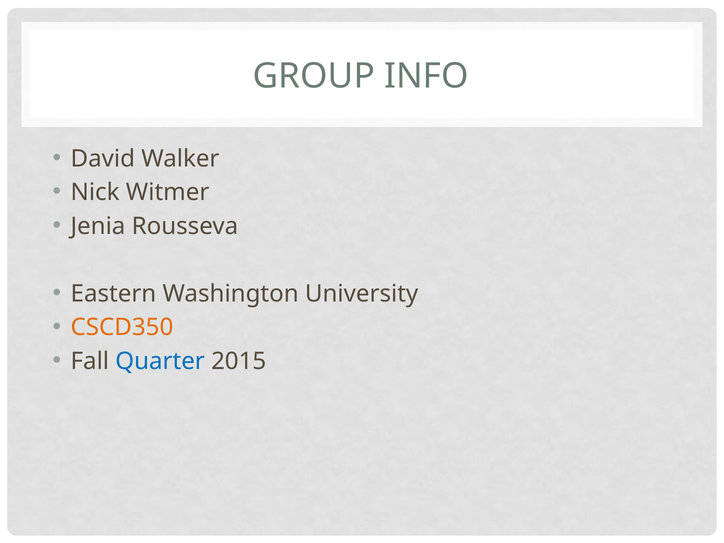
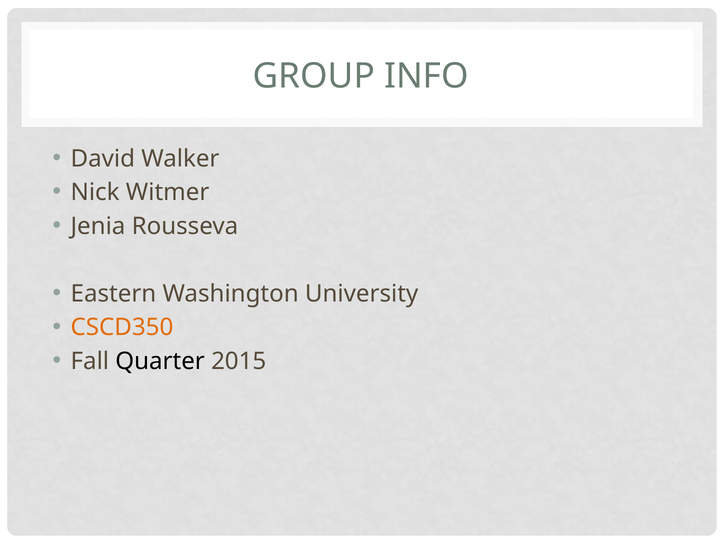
Quarter colour: blue -> black (160, 361)
